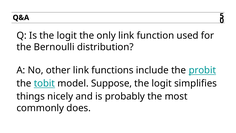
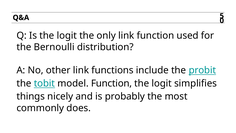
model Suppose: Suppose -> Function (112, 83)
